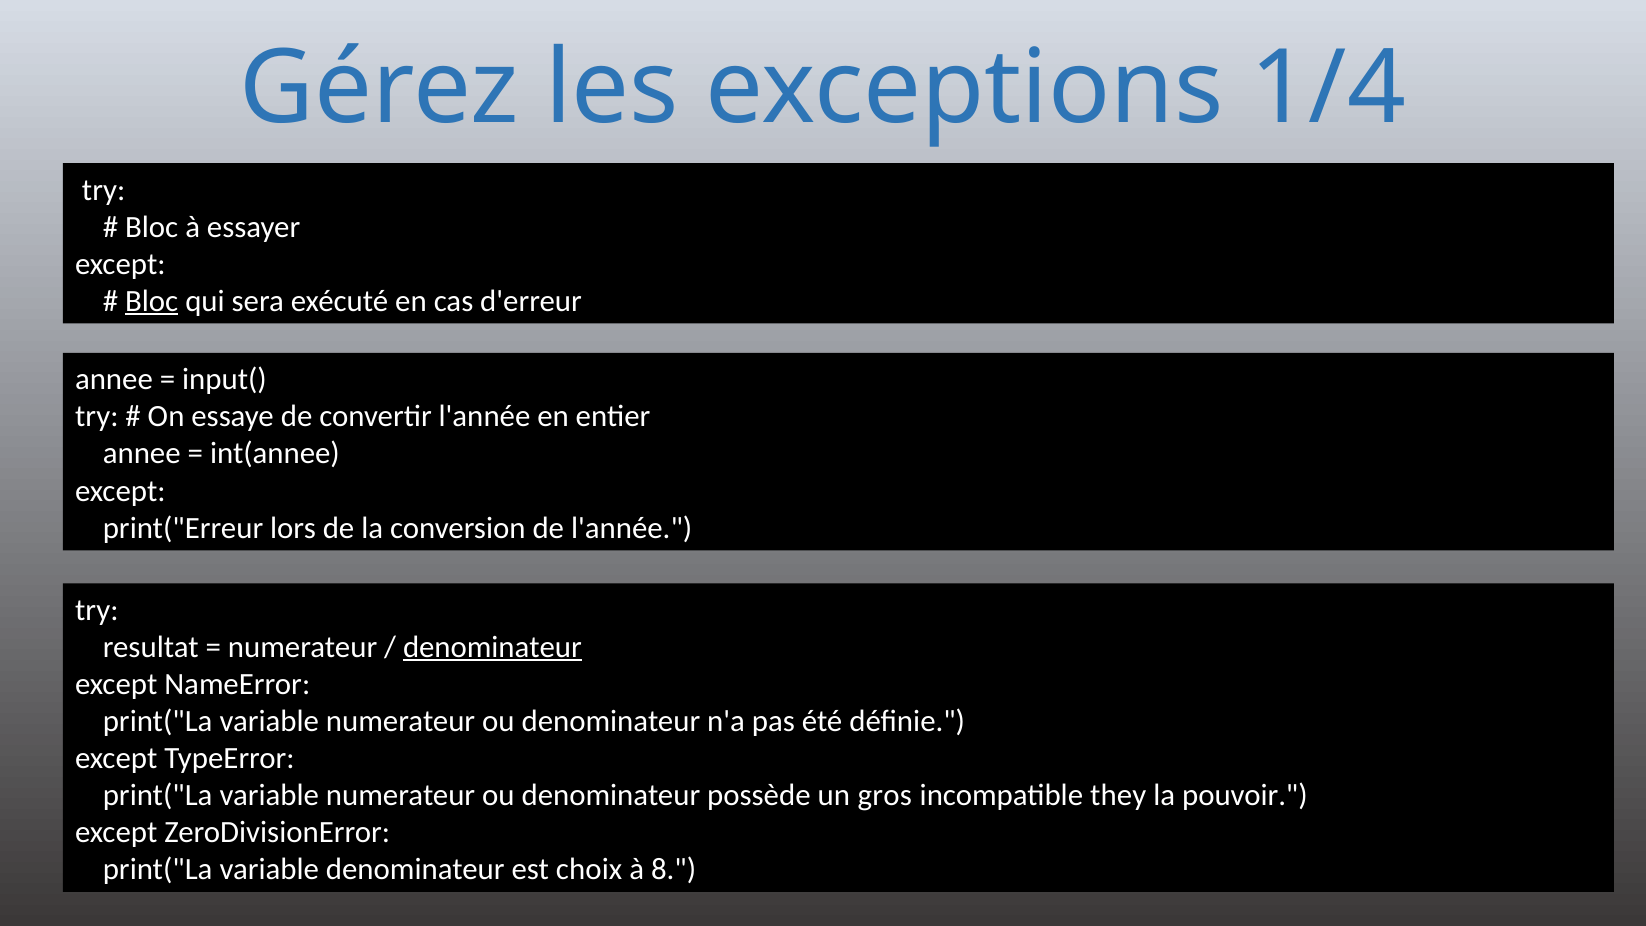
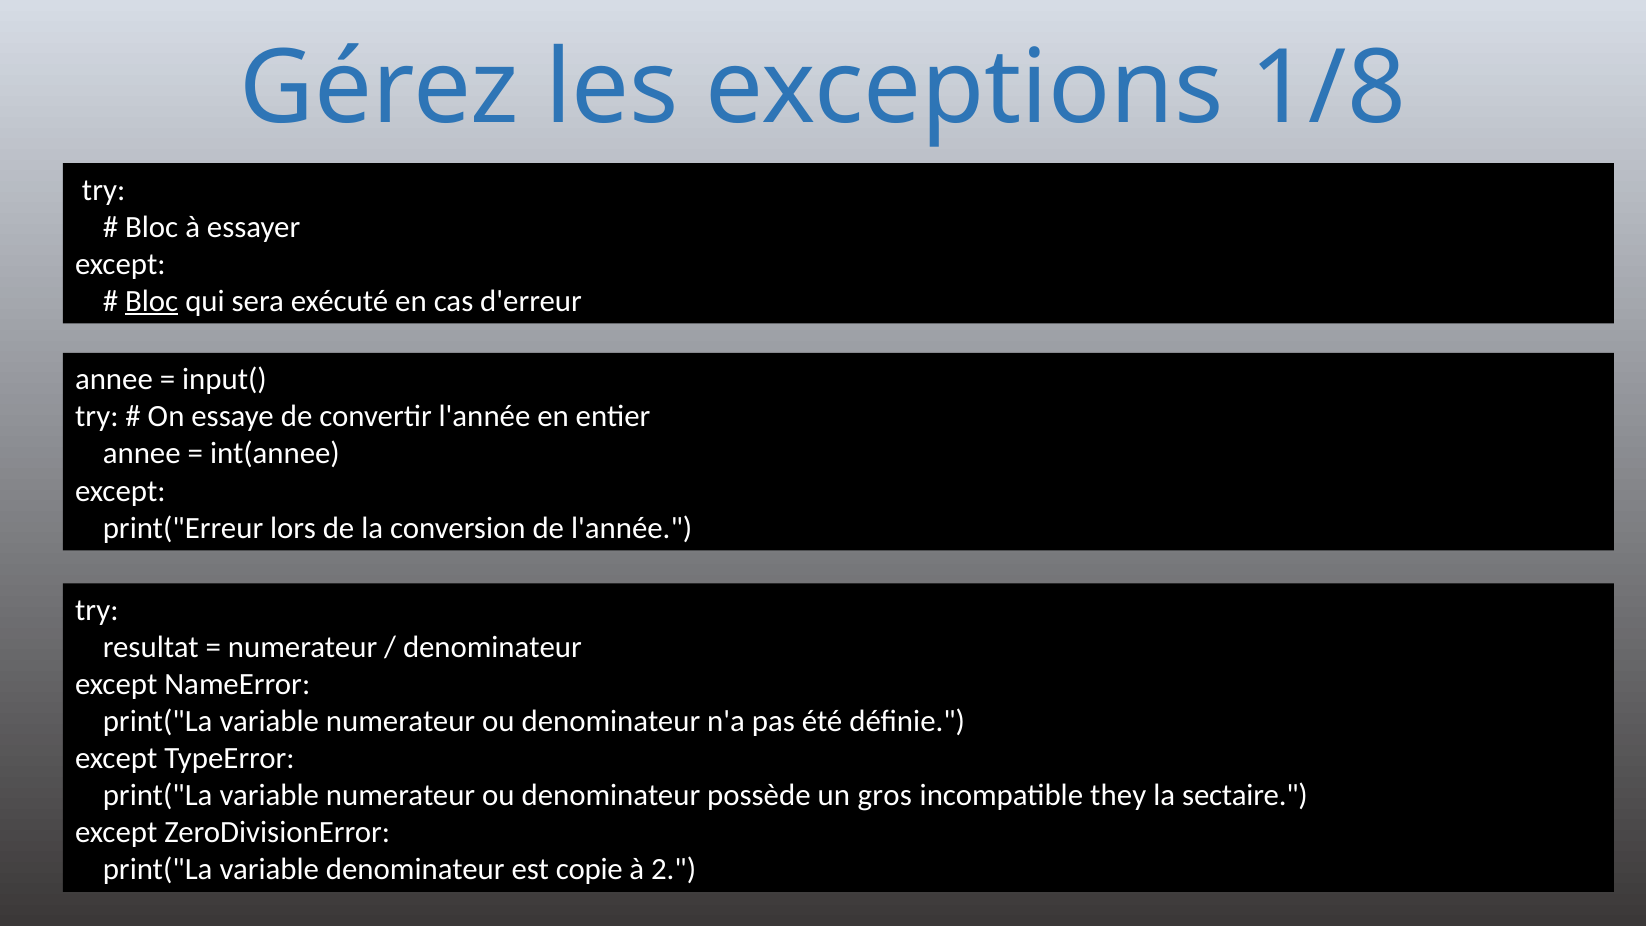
1/4: 1/4 -> 1/8 (1328, 89)
denominateur underline: present -> none (492, 647)
pouvoir: pouvoir -> sectaire (1245, 795)
choix: choix -> copie (589, 869)
8: 8 -> 2 (674, 869)
